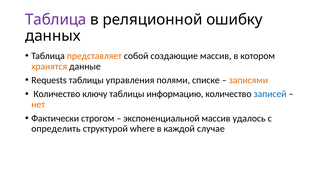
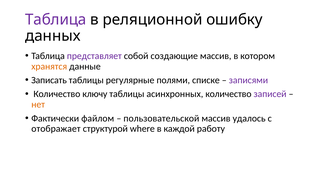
представляет colour: orange -> purple (94, 56)
Requests: Requests -> Записать (49, 80)
управления: управления -> регулярные (130, 80)
записями colour: orange -> purple (248, 80)
информацию: информацию -> асинхронных (175, 94)
записей colour: blue -> purple (270, 94)
строгом: строгом -> файлом (98, 118)
экспоненциальной: экспоненциальной -> пользовательской (161, 118)
определить: определить -> отображает (56, 128)
случае: случае -> работу (211, 128)
